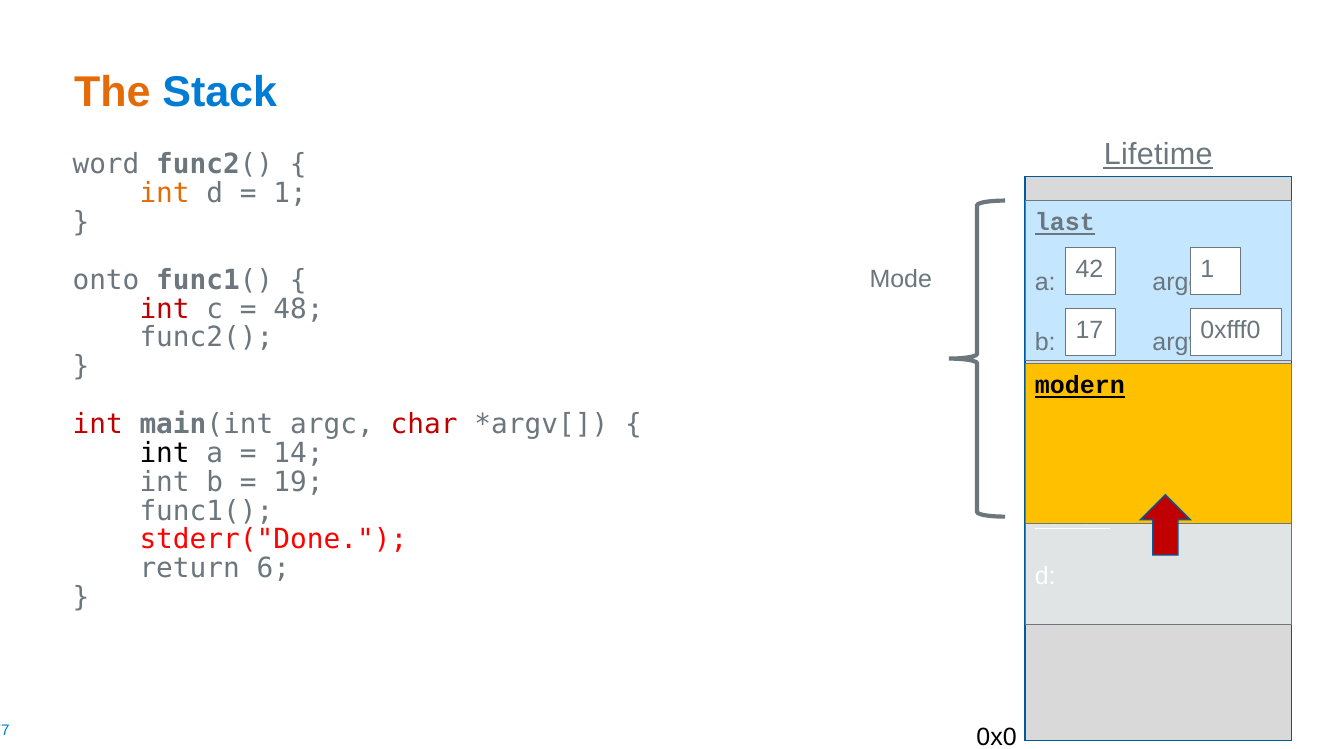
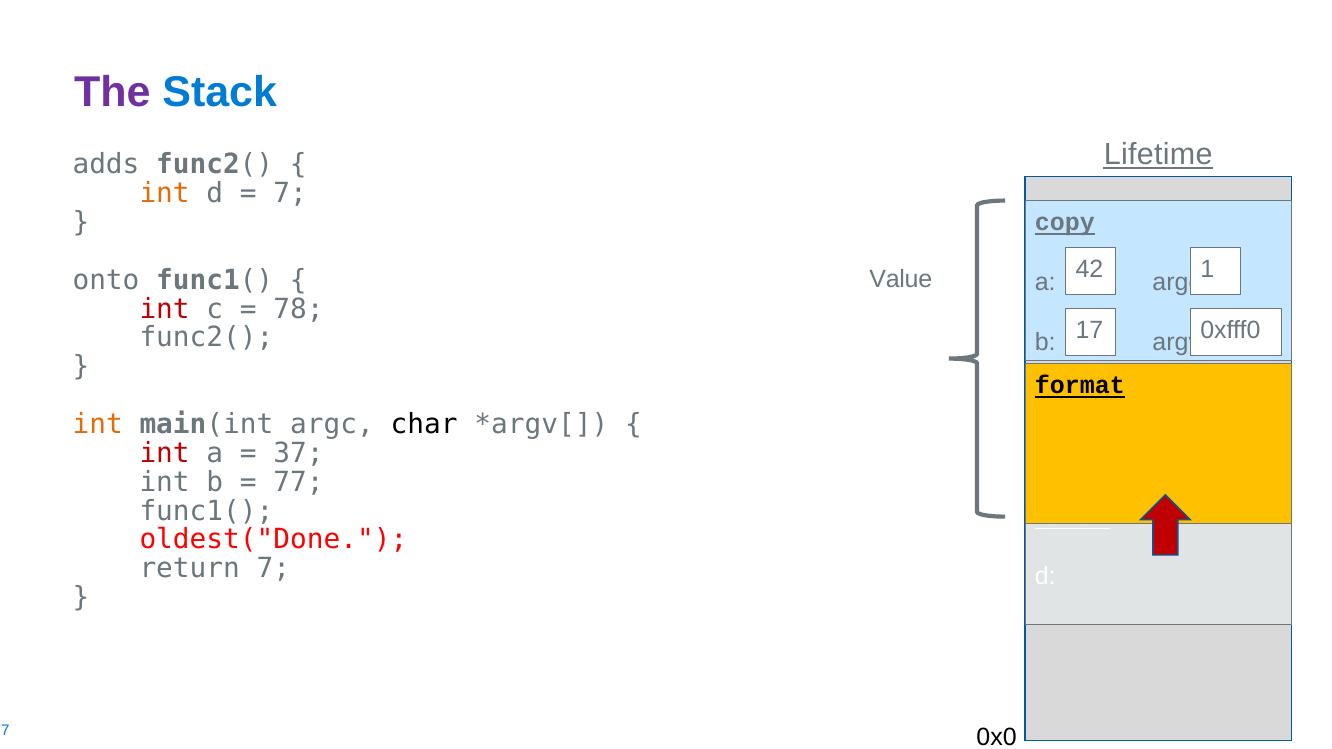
The colour: orange -> purple (112, 93)
word: word -> adds (106, 165)
1: 1 -> 7 (290, 194)
last: last -> copy (1065, 222)
Mode: Mode -> Value (901, 279)
48: 48 -> 78 (299, 309)
modern: modern -> format (1080, 385)
int colour: red -> orange (98, 424)
char colour: red -> black (424, 424)
int colour: black -> red (165, 453)
14: 14 -> 37 (299, 453)
19: 19 -> 77 (299, 482)
stderr("Done: stderr("Done -> oldest("Done (273, 540)
return 6: 6 -> 7 (273, 569)
